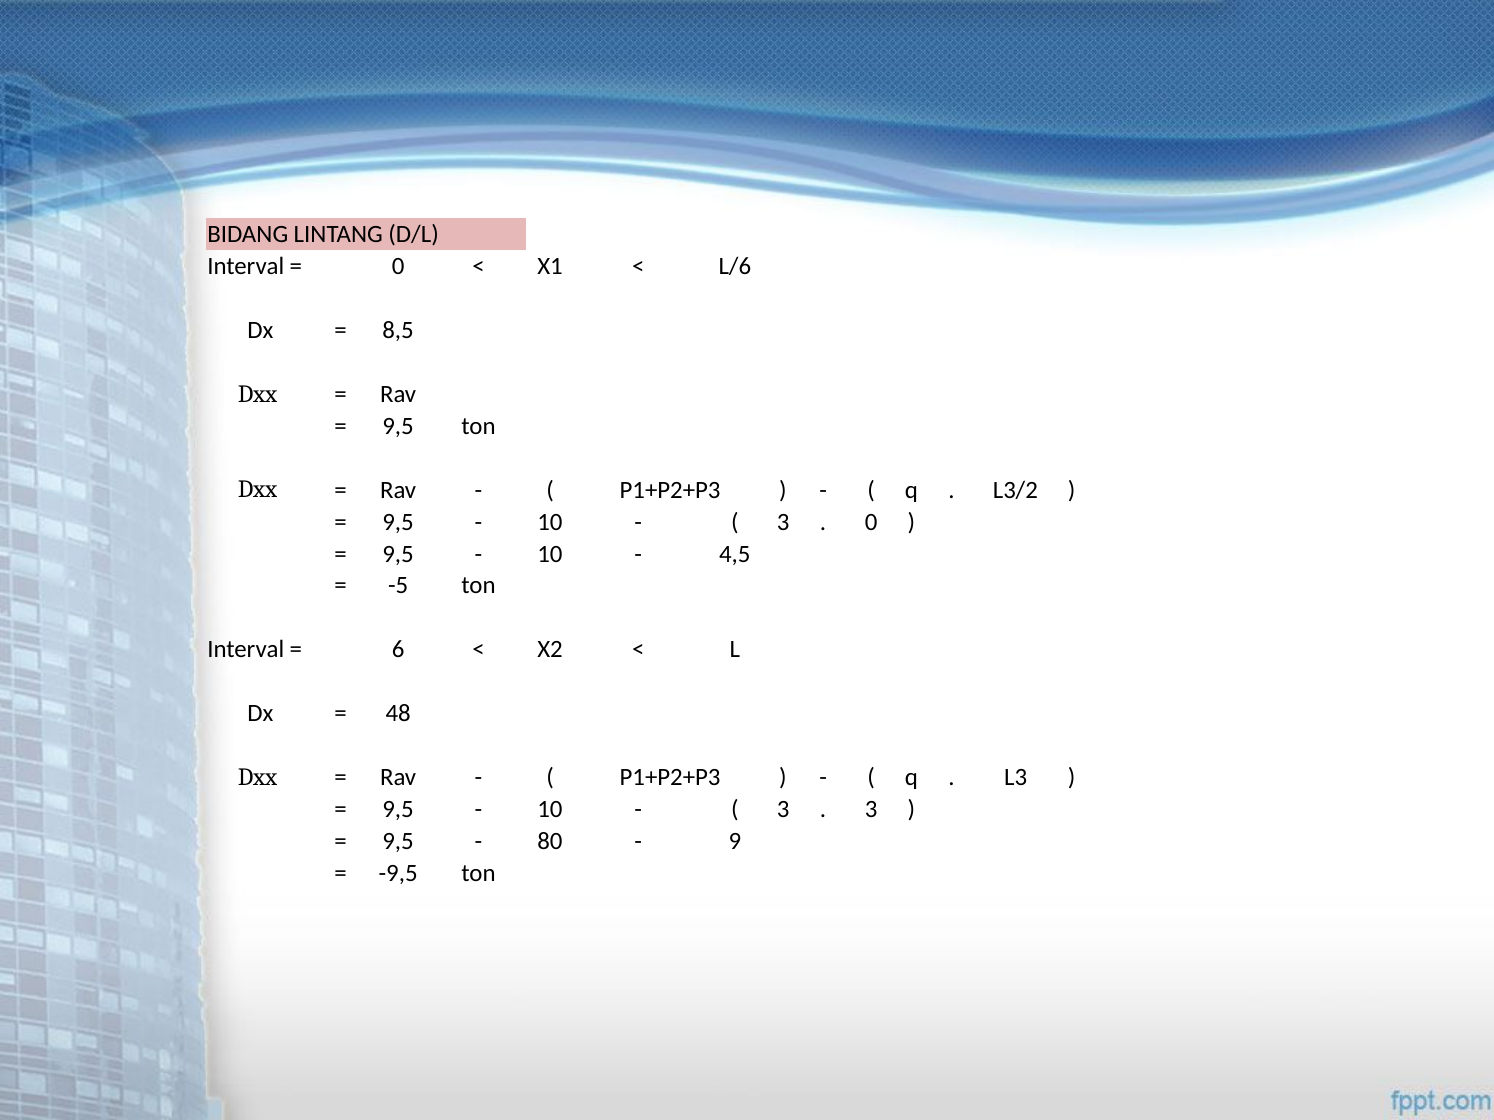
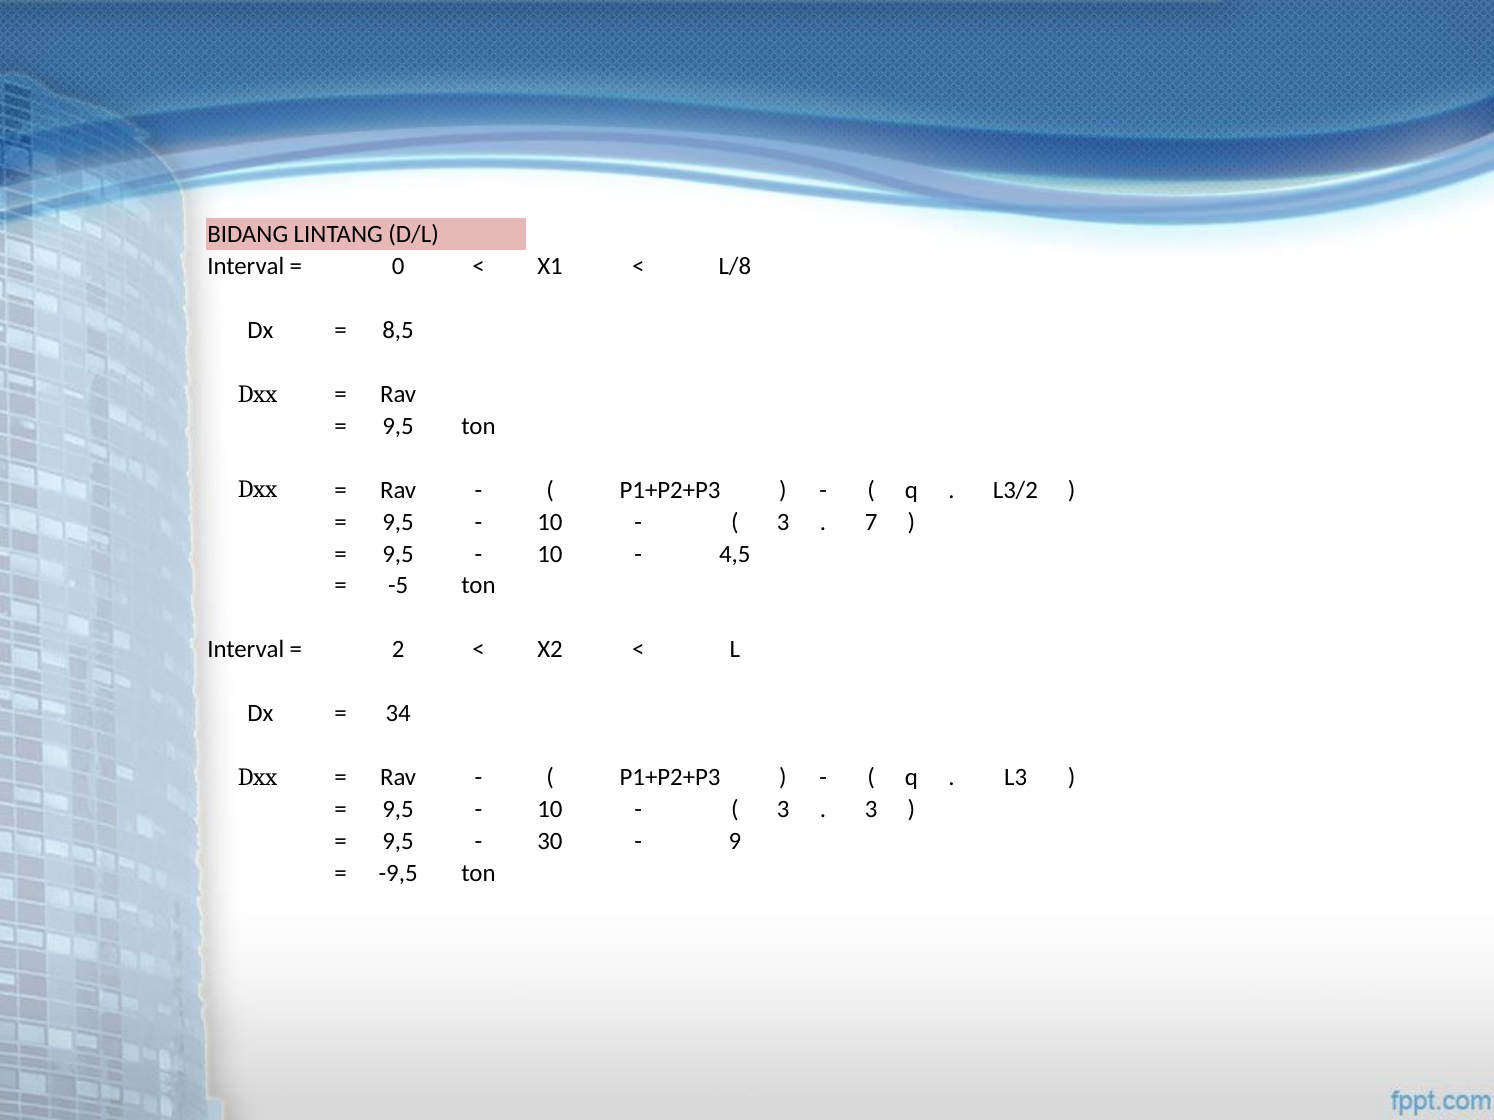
L/6: L/6 -> L/8 (735, 267)
0: 0 -> 7 (871, 522)
6: 6 -> 2 (398, 650)
48: 48 -> 34 (398, 714)
80: 80 -> 30 (550, 842)
